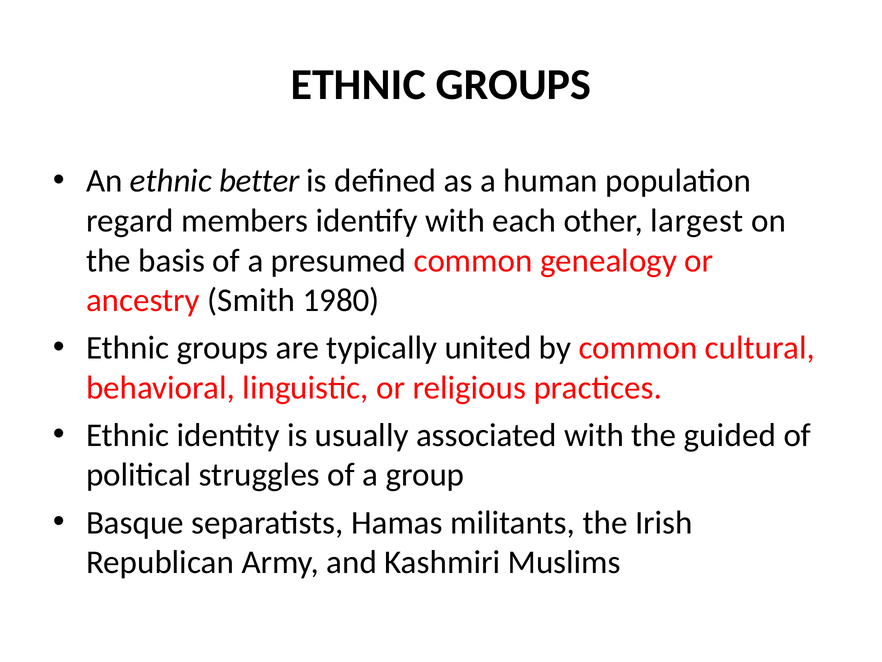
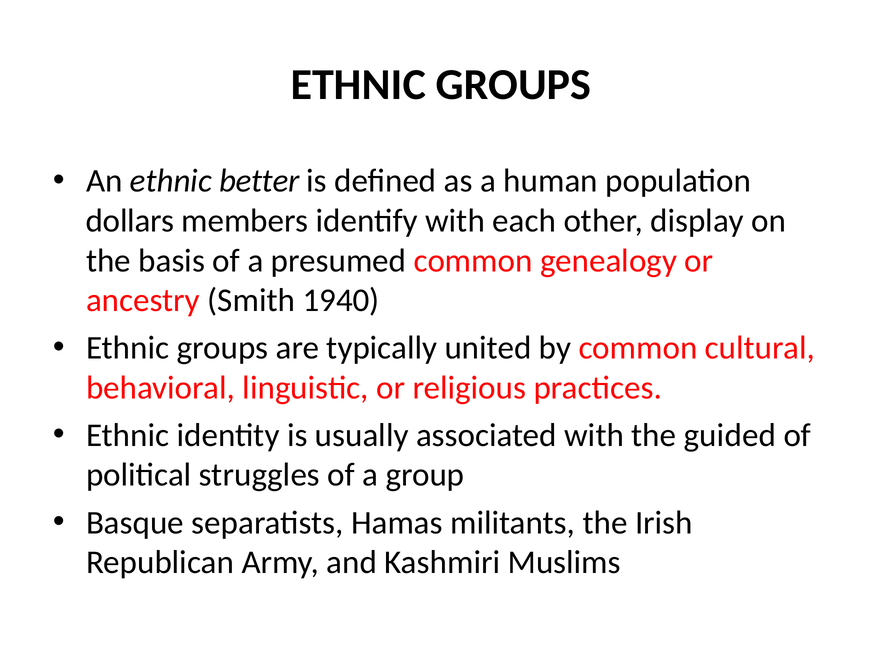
regard: regard -> dollars (130, 221)
largest: largest -> display (697, 221)
1980: 1980 -> 1940 (341, 300)
